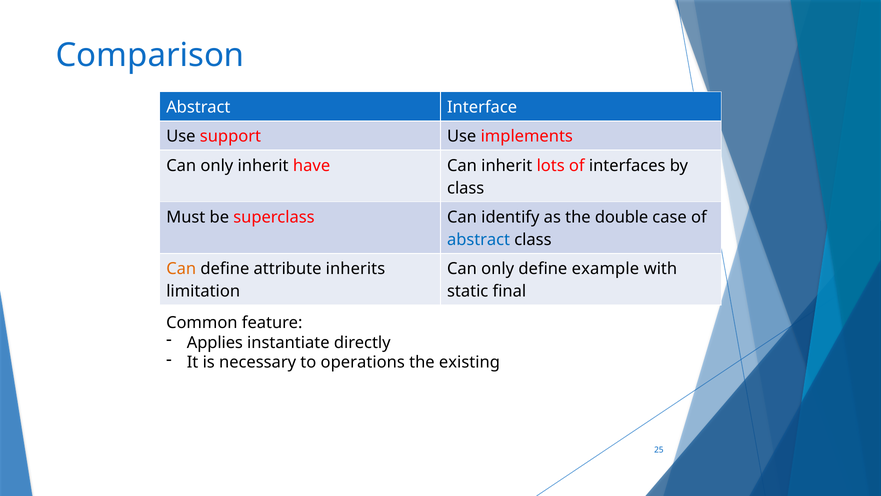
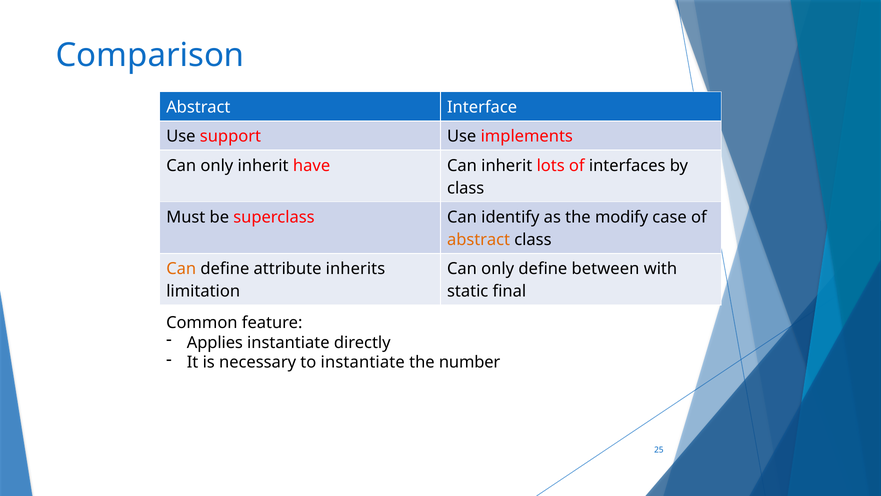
double: double -> modify (622, 217)
abstract colour: blue -> orange (479, 240)
example: example -> between (605, 269)
to operations: operations -> instantiate (363, 362)
existing: existing -> number (470, 362)
